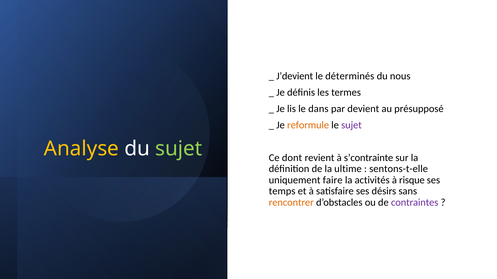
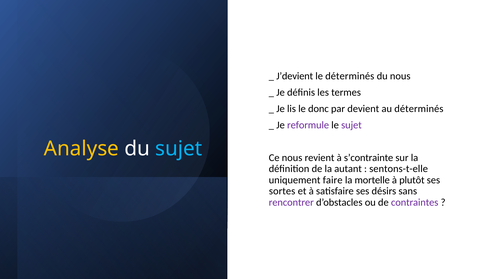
dans: dans -> donc (318, 109)
au présupposé: présupposé -> déterminés (419, 109)
reformule colour: orange -> purple (308, 125)
sujet colour: light green -> light blue (179, 149)
Ce dont: dont -> nous (292, 158)
ultime: ultime -> autant (348, 169)
activités: activités -> mortelle (372, 180)
risque: risque -> plutôt (412, 180)
temps: temps -> sortes (282, 192)
rencontrer colour: orange -> purple (291, 203)
